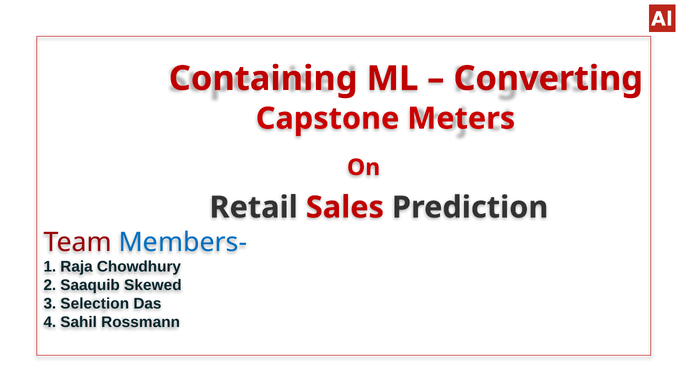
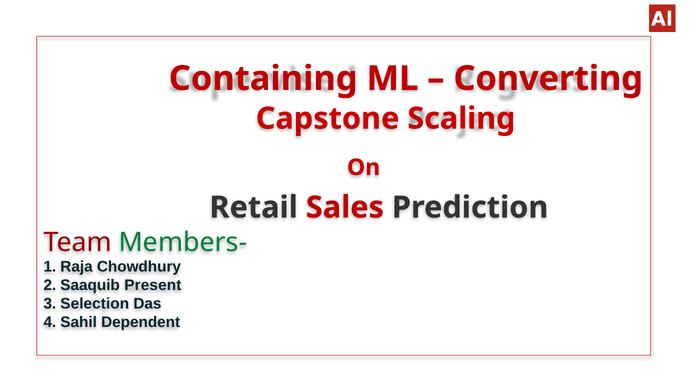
Meters: Meters -> Scaling (461, 119)
Members- colour: blue -> green (183, 243)
Skewed: Skewed -> Present (153, 285)
Rossmann: Rossmann -> Dependent (141, 322)
